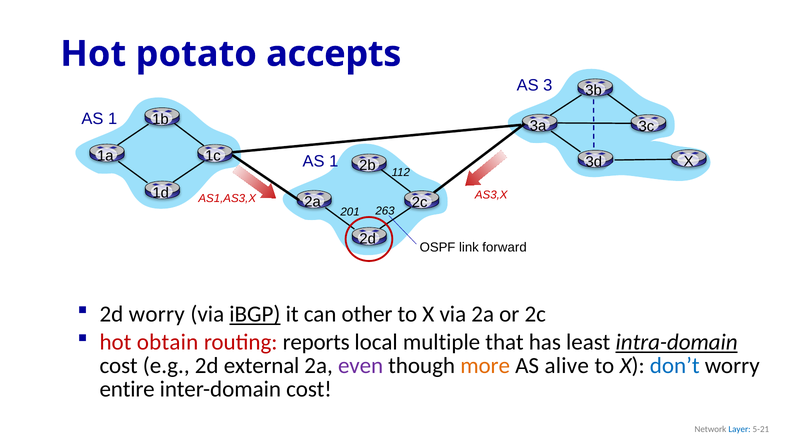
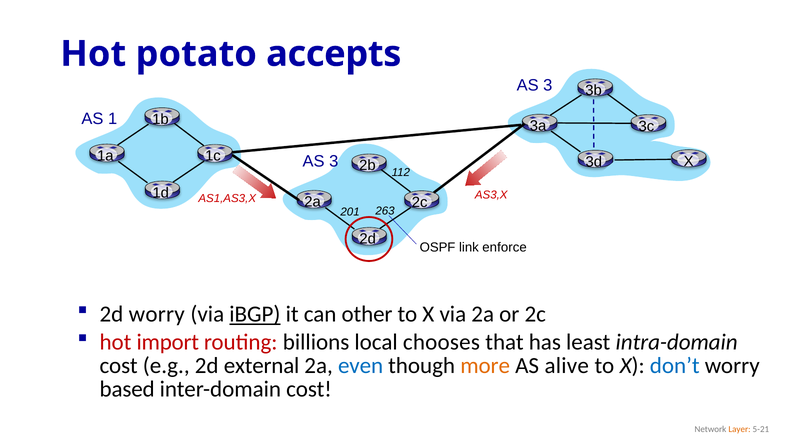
1: 1 -> 3 (334, 162)
forward: forward -> enforce (505, 248)
obtain: obtain -> import (168, 343)
reports: reports -> billions (316, 343)
multiple: multiple -> chooses (441, 343)
intra-domain underline: present -> none (677, 343)
even colour: purple -> blue (361, 366)
entire: entire -> based (127, 390)
Layer colour: blue -> orange (739, 430)
